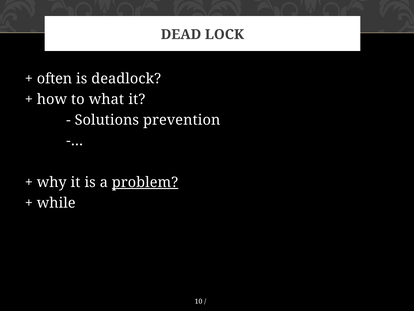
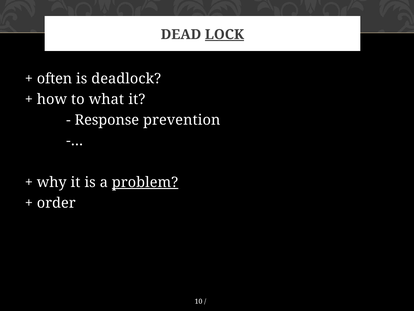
LOCK underline: none -> present (225, 34)
Solutions: Solutions -> Response (107, 120)
while: while -> order (56, 203)
